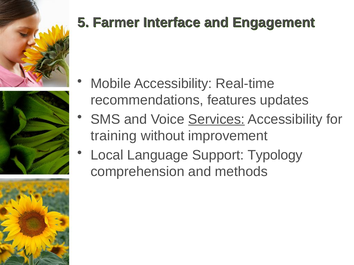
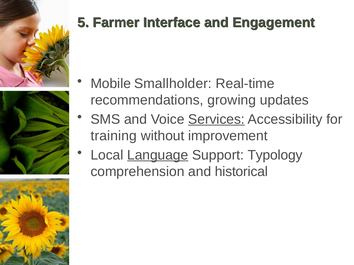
Mobile Accessibility: Accessibility -> Smallholder (173, 84)
features: features -> growing (232, 100)
Language underline: none -> present (158, 155)
methods: methods -> historical (241, 172)
